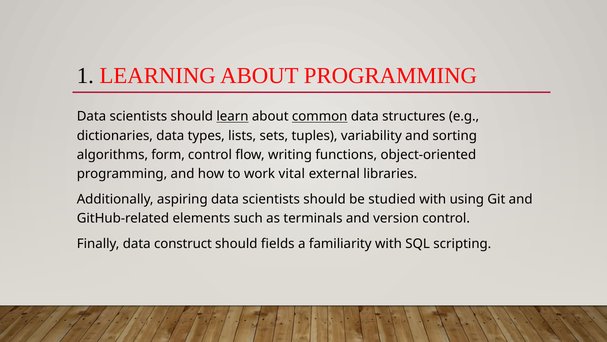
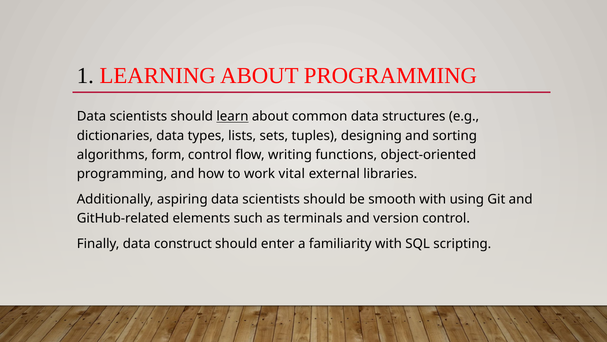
common underline: present -> none (320, 116)
variability: variability -> designing (371, 135)
studied: studied -> smooth (392, 199)
fields: fields -> enter (278, 244)
